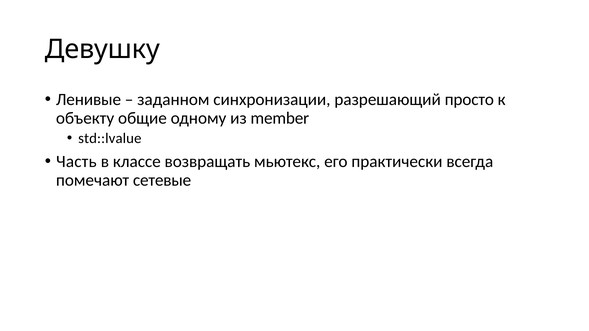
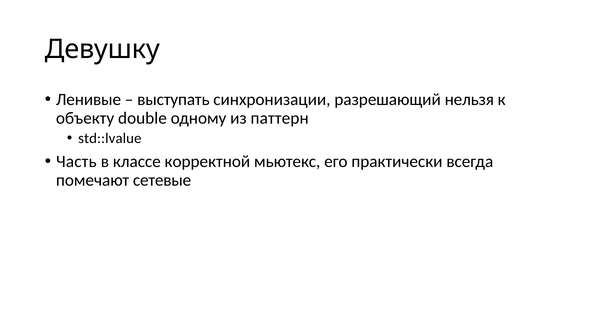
заданном: заданном -> выступать (173, 100)
просто: просто -> нельзя (469, 100)
общие: общие -> double (142, 118)
member: member -> паттерн (280, 118)
возвращать: возвращать -> корректной (207, 162)
